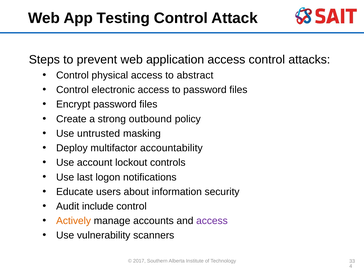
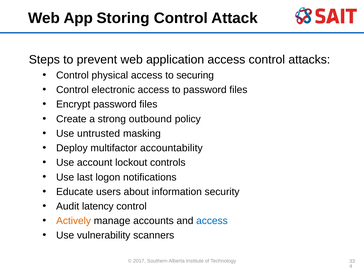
Testing: Testing -> Storing (123, 18)
abstract: abstract -> securing (195, 75)
include: include -> latency (98, 206)
access colour: purple -> blue (212, 221)
